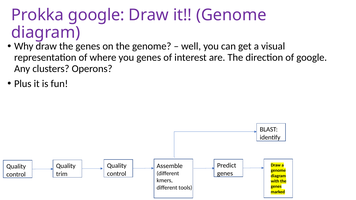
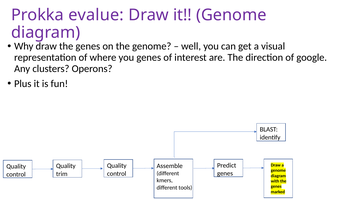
Prokka google: google -> evalue (96, 15)
